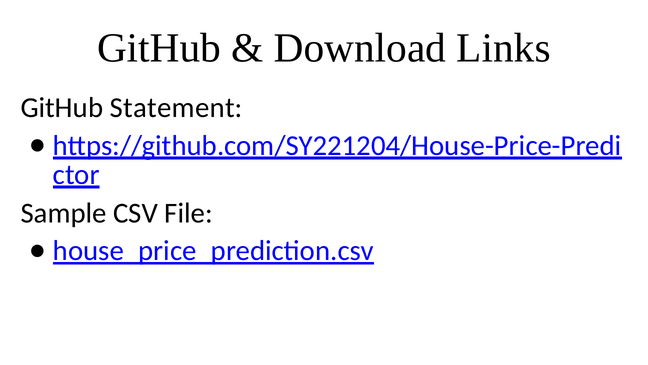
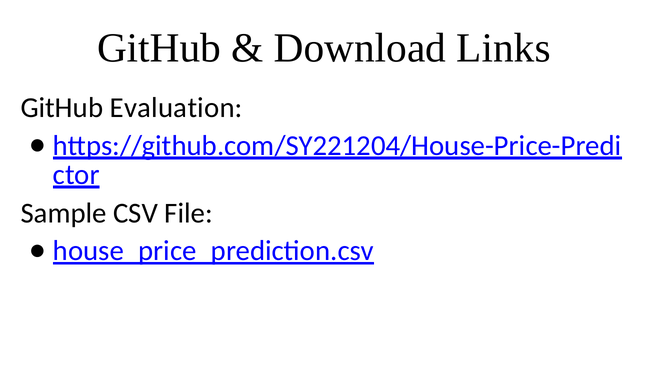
Statement: Statement -> Evaluation (176, 108)
